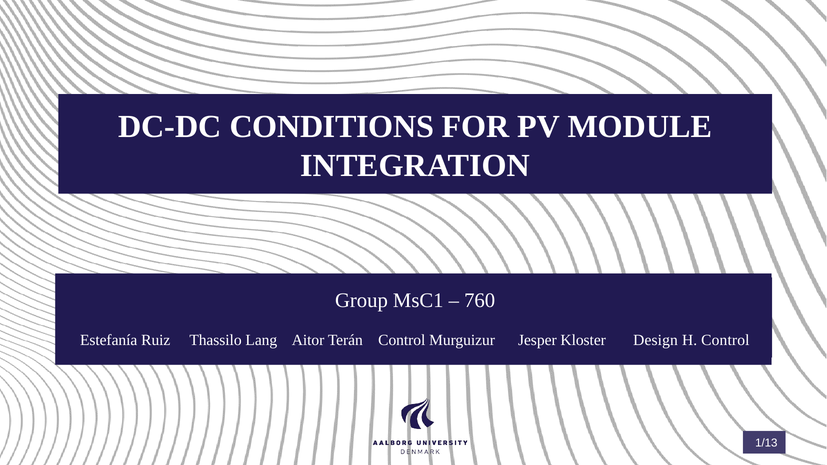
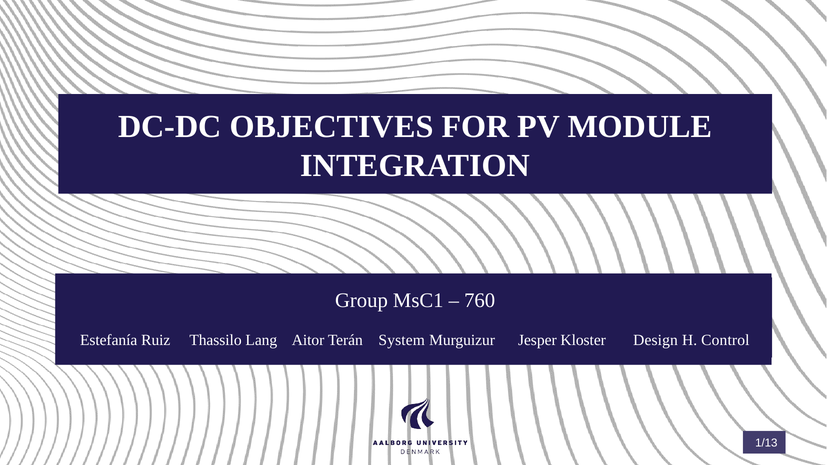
CONDITIONS: CONDITIONS -> OBJECTIVES (332, 127)
Terán Control: Control -> System (402, 340)
